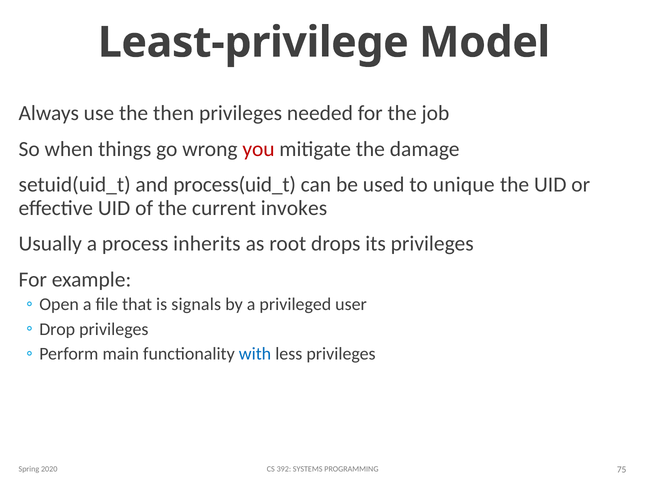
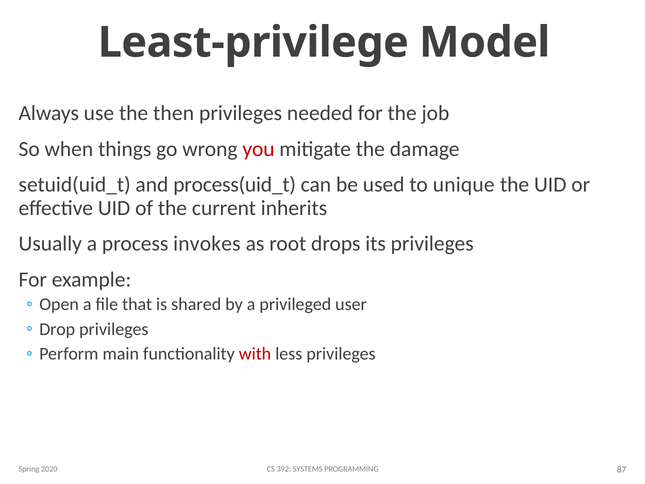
invokes: invokes -> inherits (294, 208)
inherits: inherits -> invokes (207, 244)
signals: signals -> shared (196, 304)
with colour: blue -> red (255, 354)
75: 75 -> 87 (622, 470)
